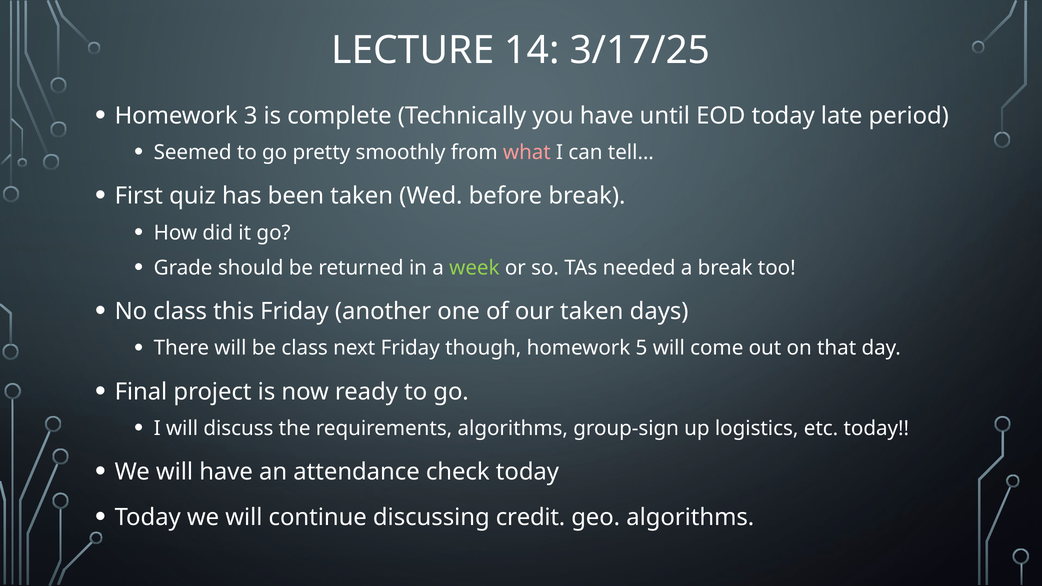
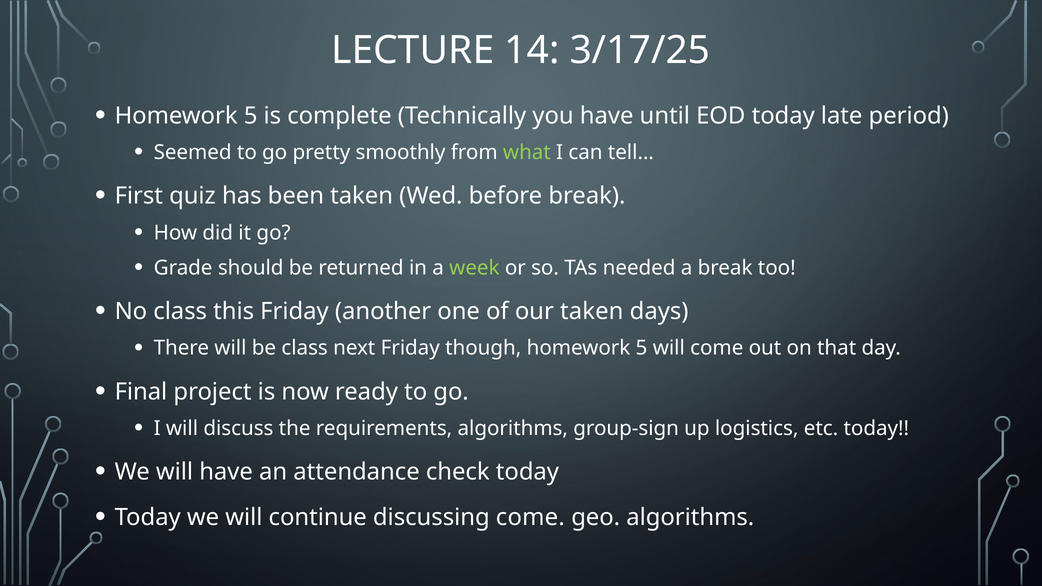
3: 3 -> 5 (251, 116)
what colour: pink -> light green (527, 153)
discussing credit: credit -> come (530, 517)
